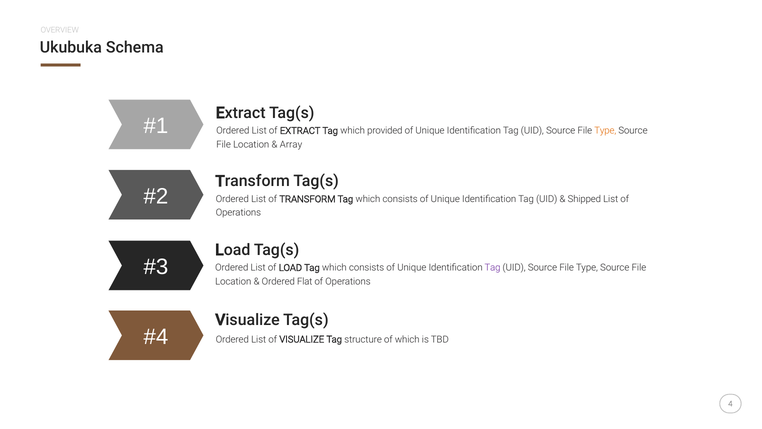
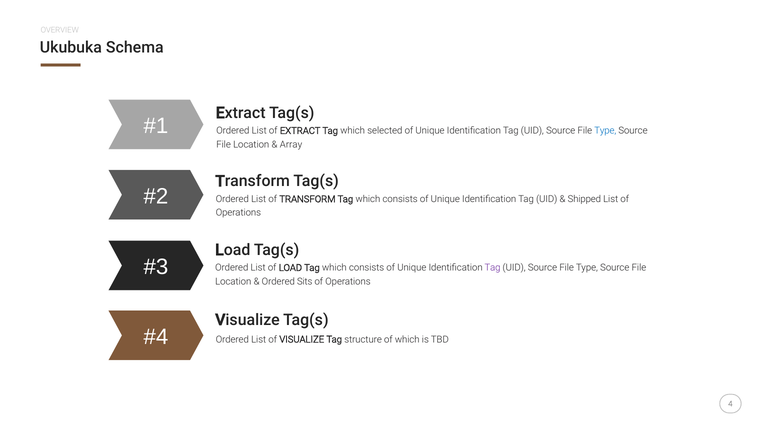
provided: provided -> selected (385, 131)
Type colour: orange -> blue (605, 131)
Flat: Flat -> Sits (305, 281)
